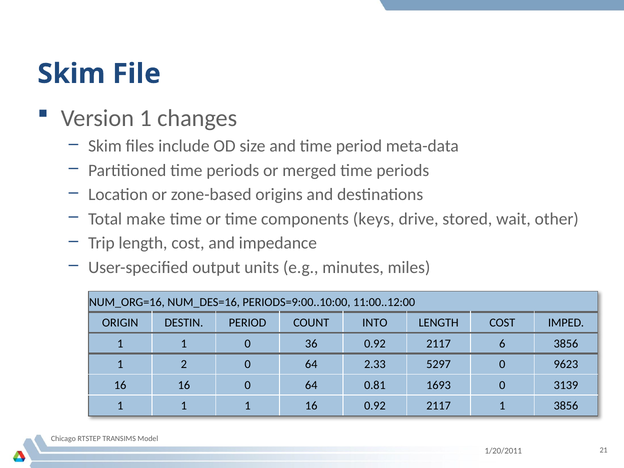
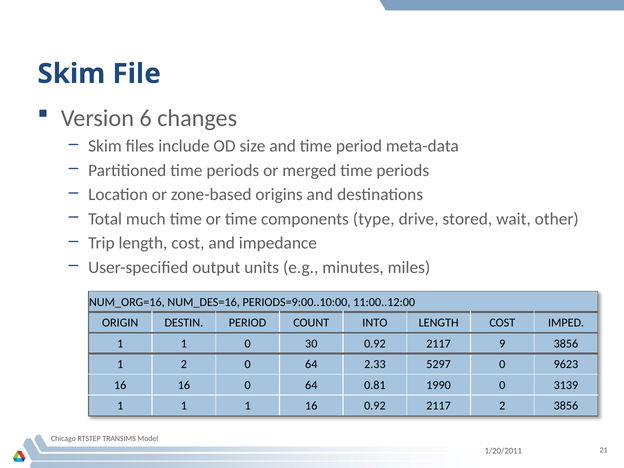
Version 1: 1 -> 6 (146, 118)
make: make -> much (146, 219)
keys: keys -> type (374, 219)
36: 36 -> 30 (311, 344)
6: 6 -> 9 (502, 344)
1693: 1693 -> 1990 (439, 385)
2117 1: 1 -> 2 (502, 406)
